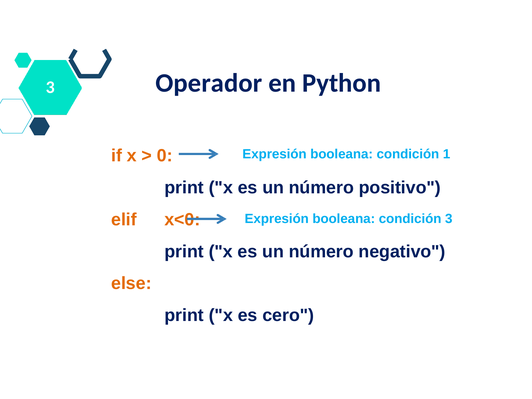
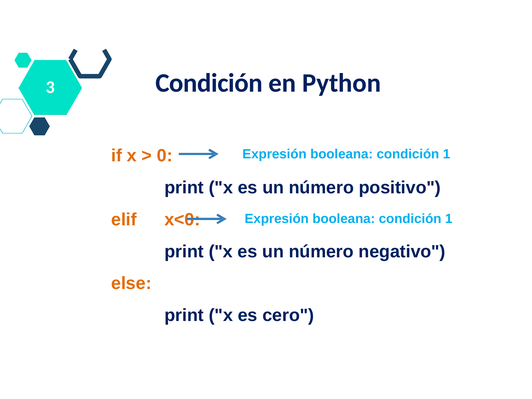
Operador: Operador -> Condición (209, 83)
3: 3 -> 1 (449, 219)
